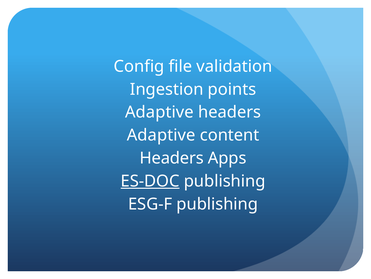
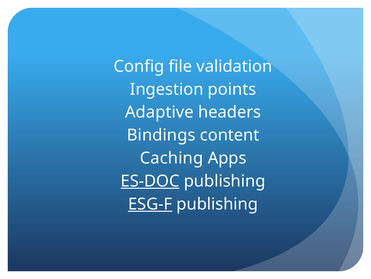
Adaptive: Adaptive -> Bindings (161, 135)
Headers: Headers -> Caching (172, 158)
ESG-F underline: none -> present (150, 204)
